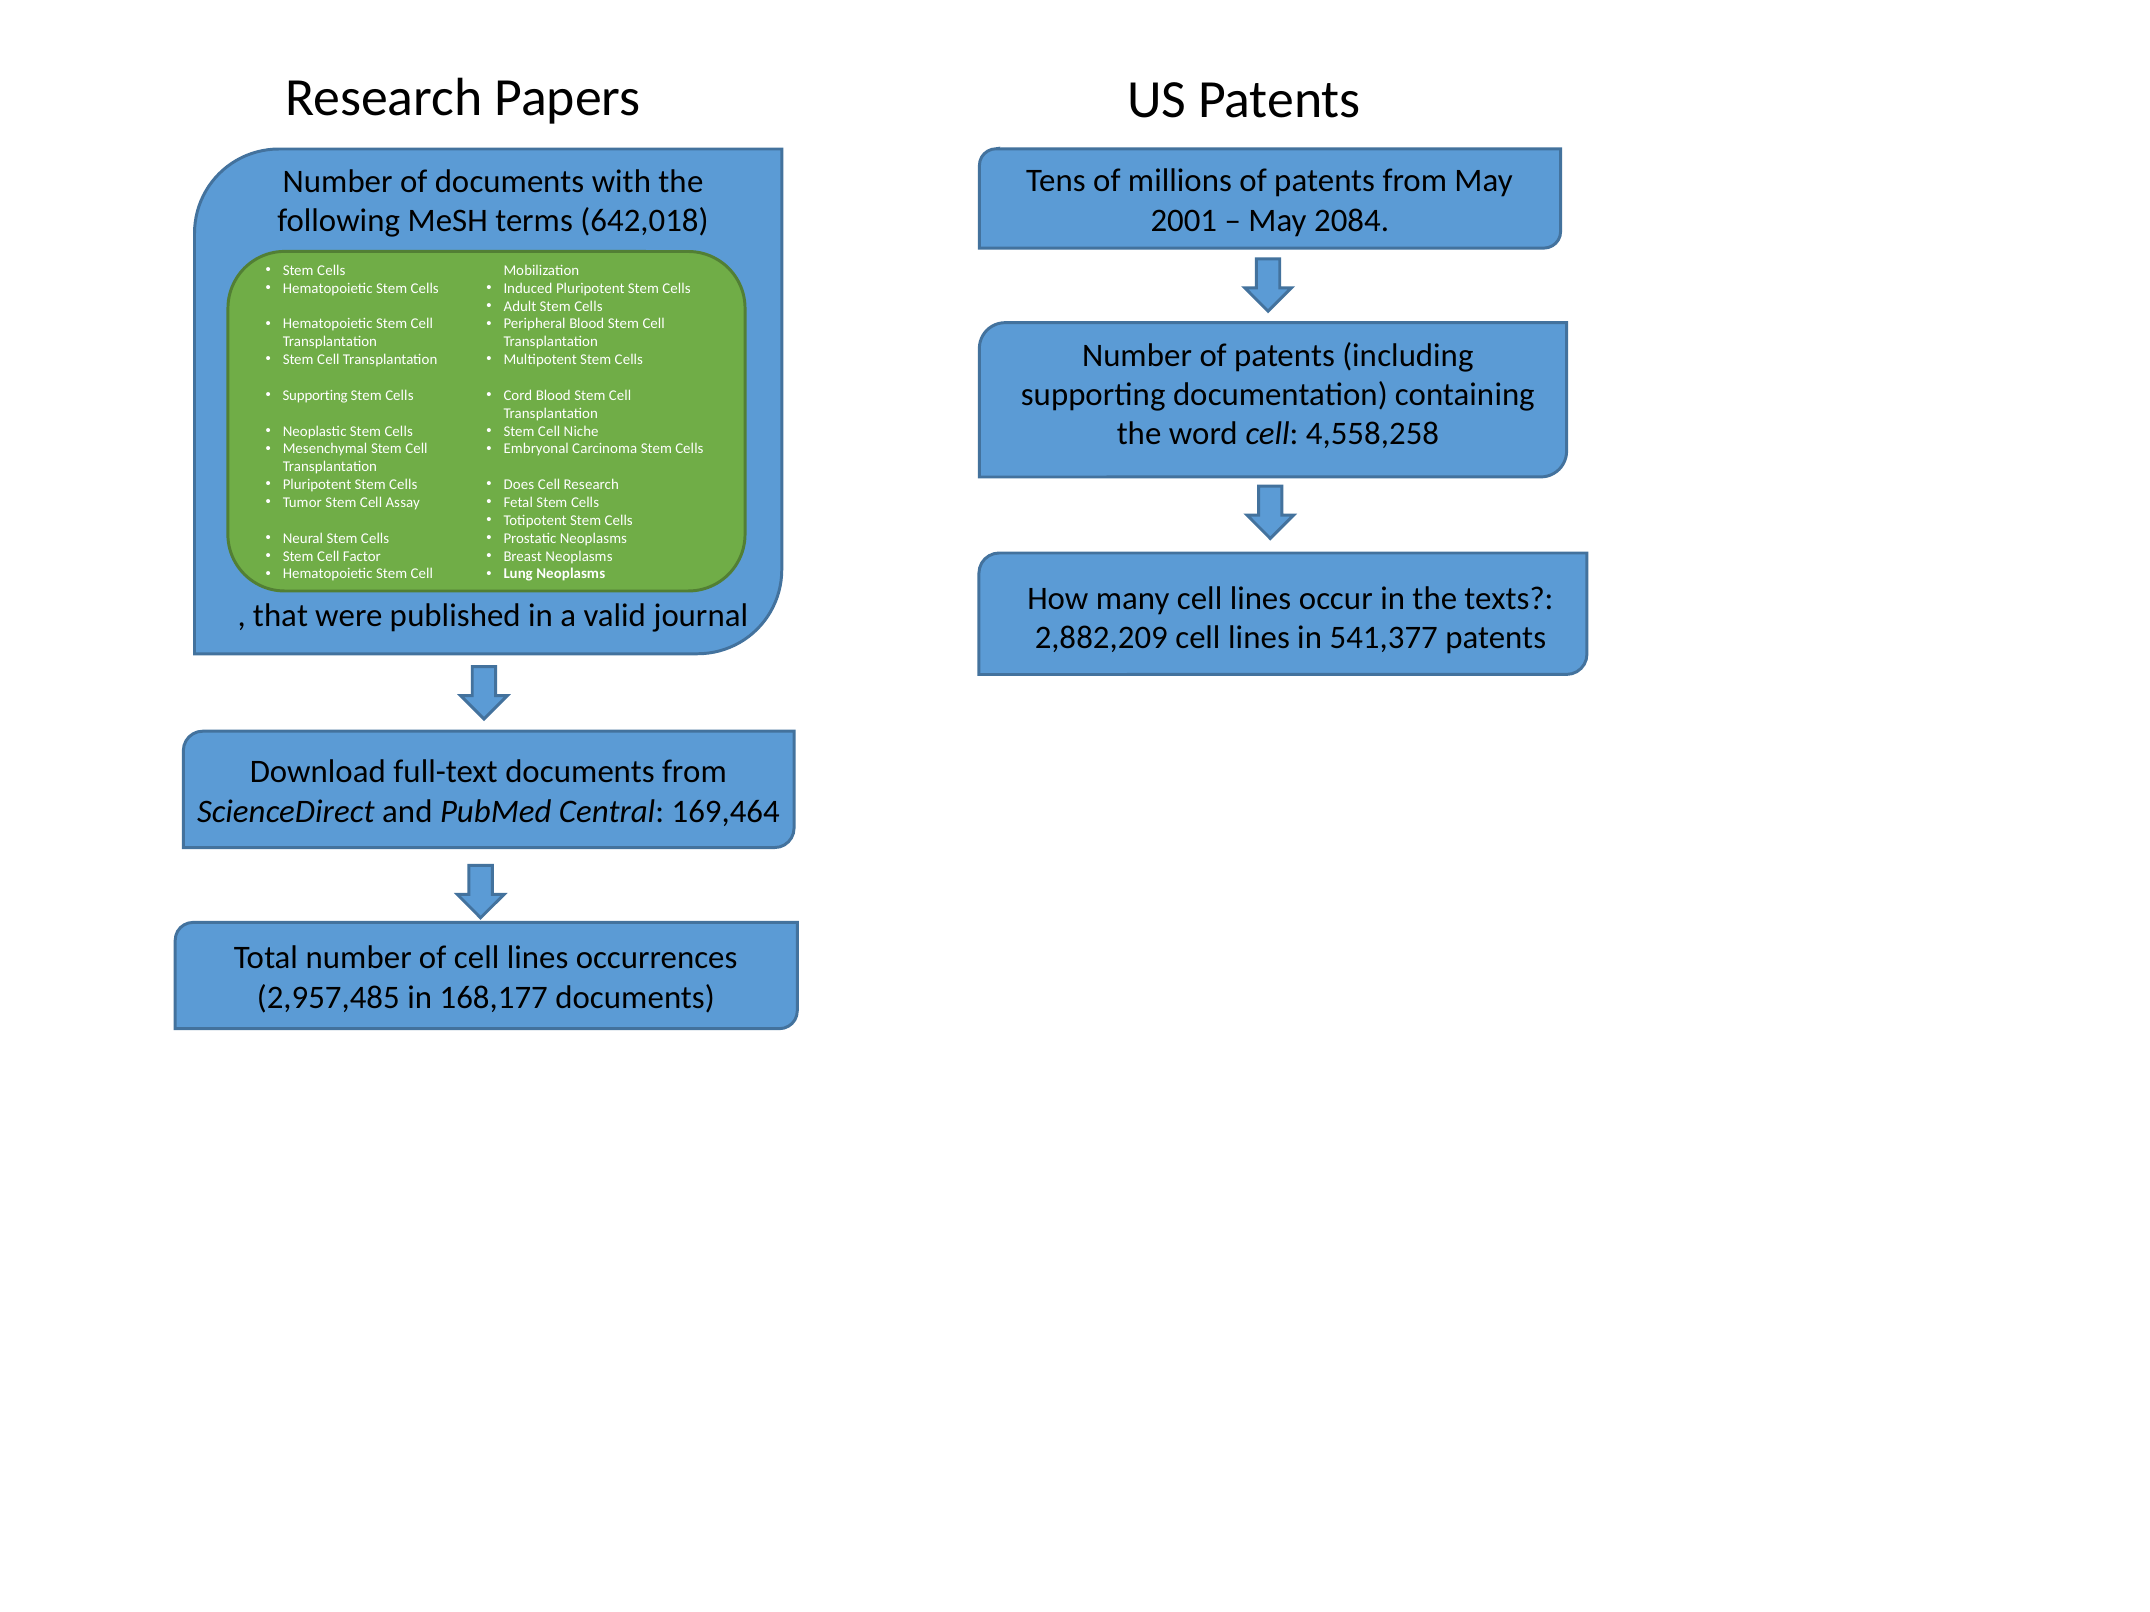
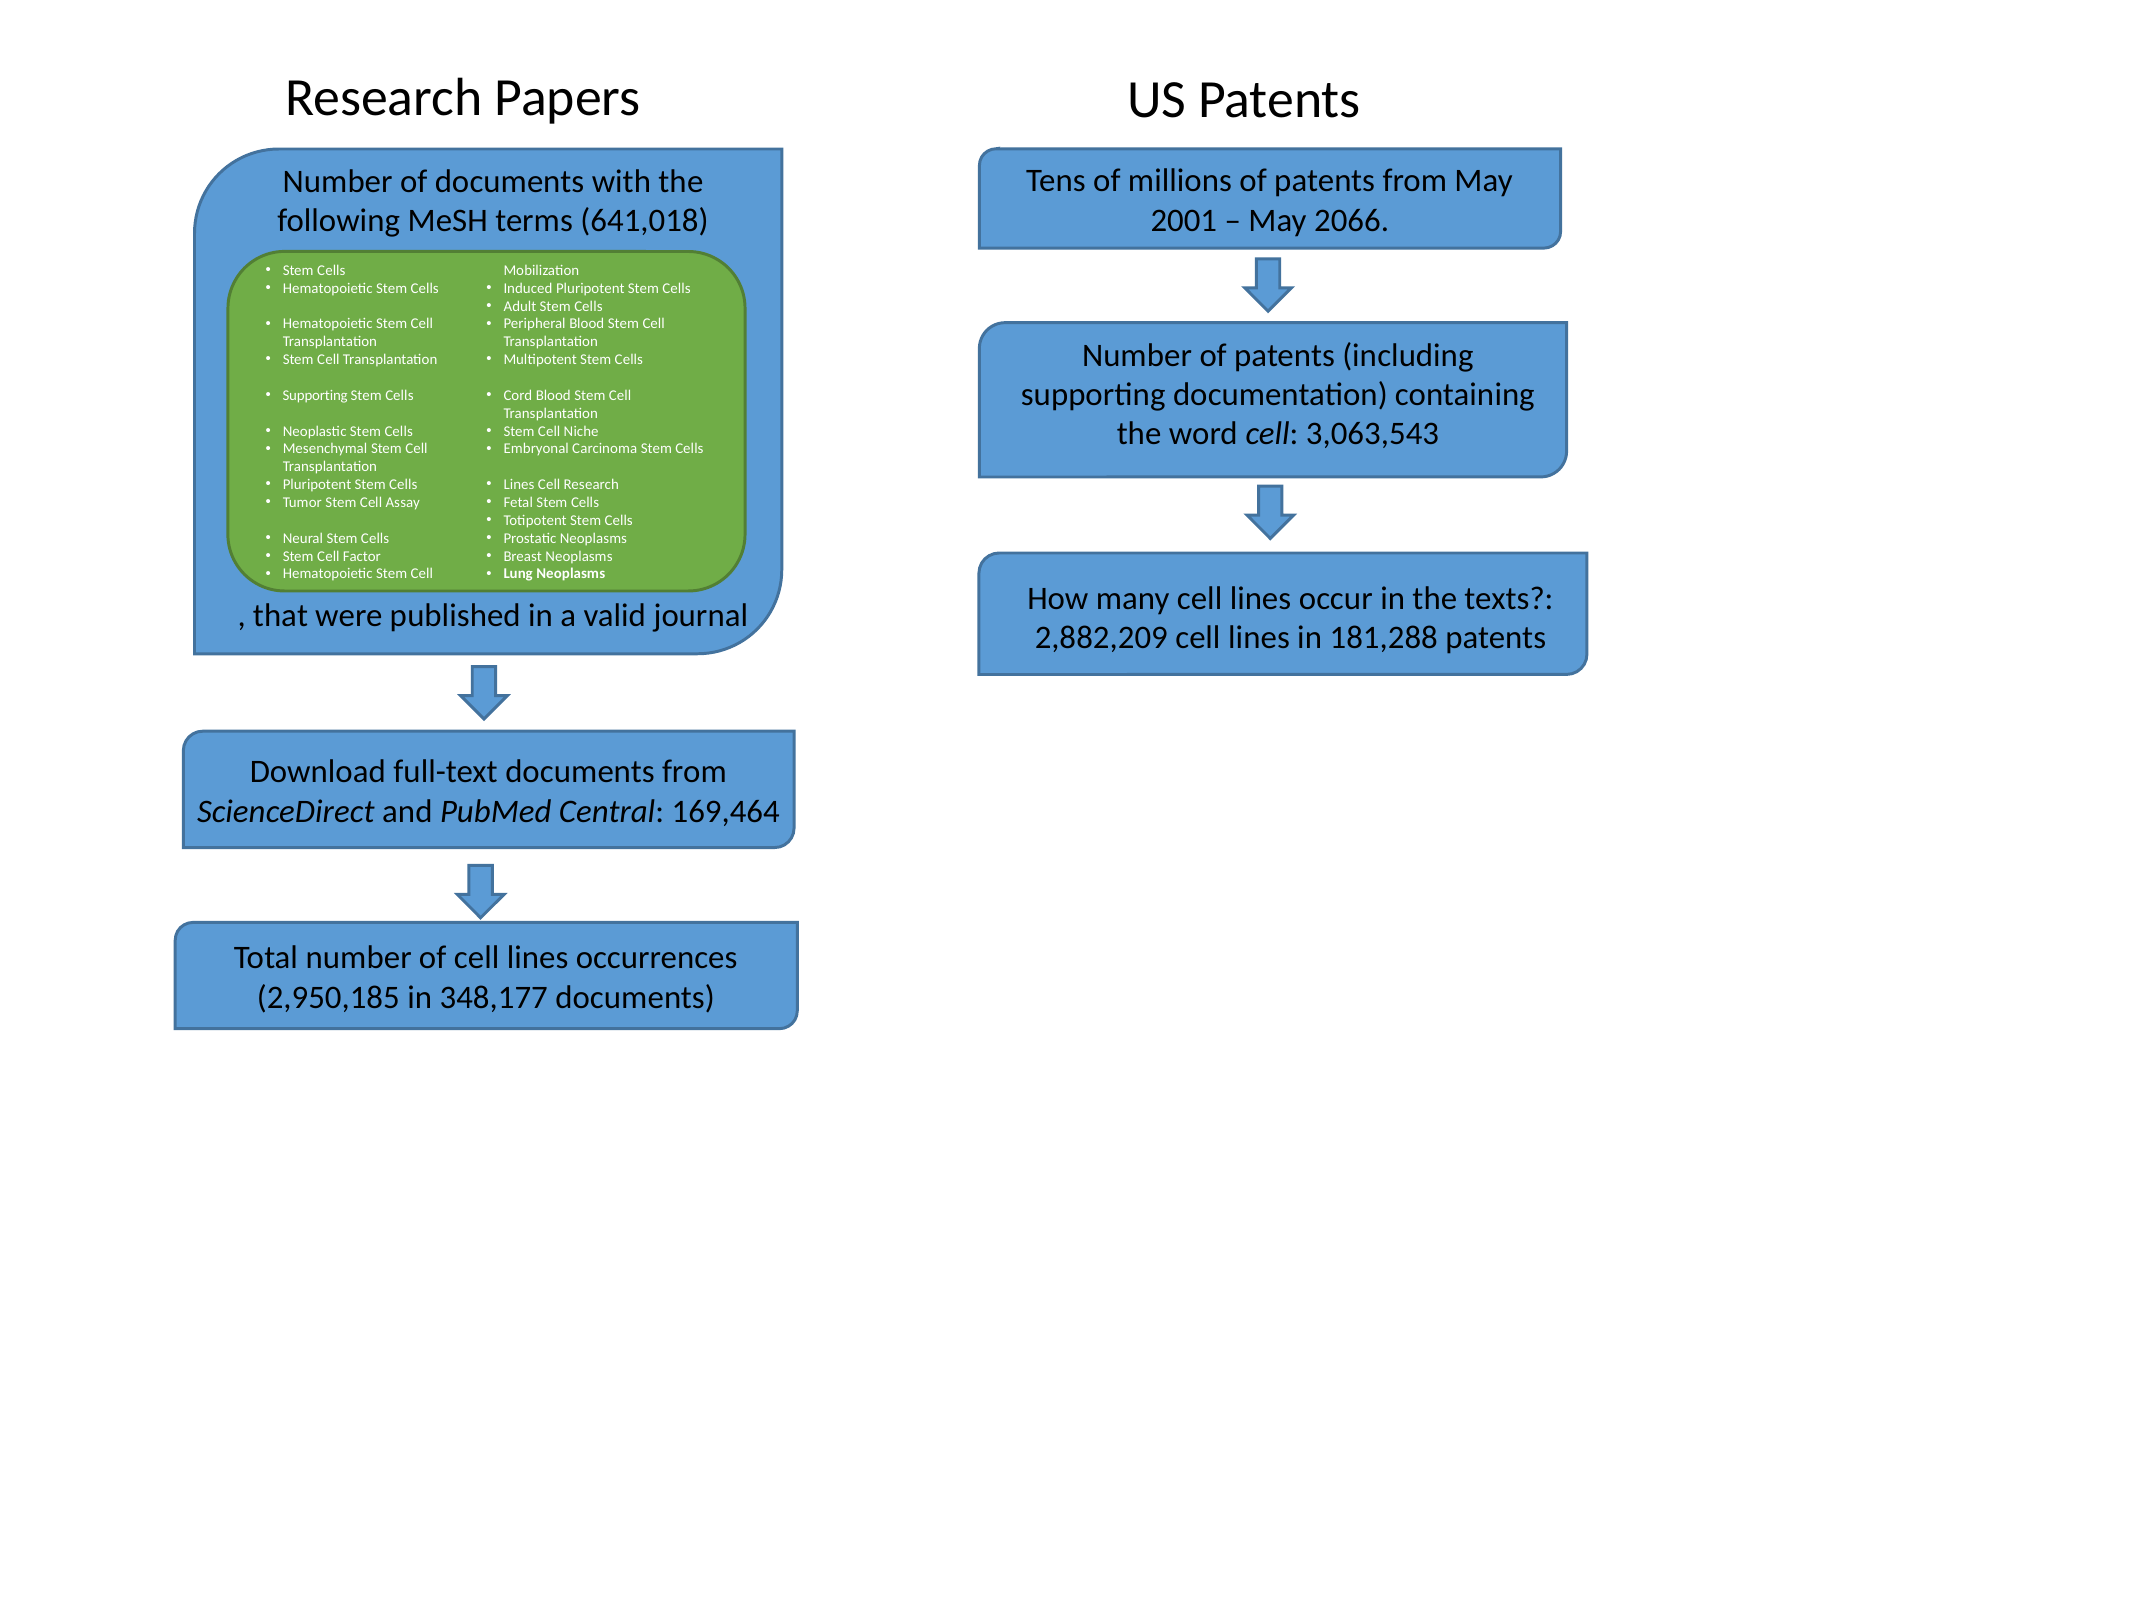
2084: 2084 -> 2066 (1352, 220)
642,018: 642,018 -> 641,018 (644, 221)
4,558,258: 4,558,258 -> 3,063,543 (1372, 434)
Does: Does -> Lines (519, 485)
541,377: 541,377 -> 181,288 (1384, 638)
2,957,485: 2,957,485 -> 2,950,185 (328, 998)
168,177: 168,177 -> 348,177 (494, 998)
